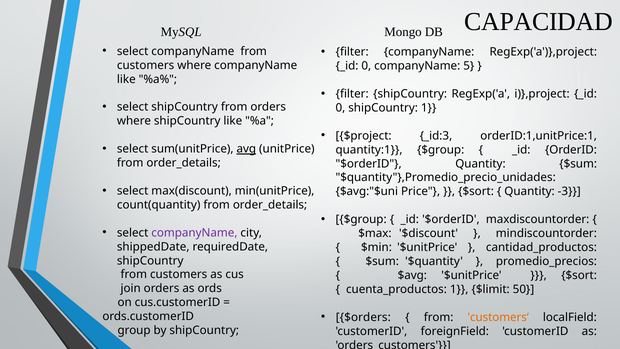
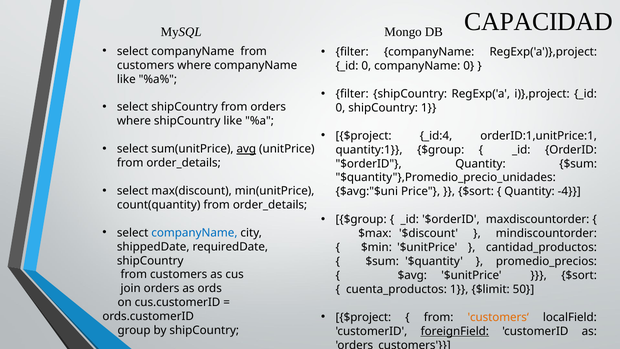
companyName 5: 5 -> 0 (469, 66)
_id:3: _id:3 -> _id:4 (436, 136)
-3: -3 -> -4 (569, 191)
companyName colour: purple -> blue (194, 233)
$orders: $orders -> $project (363, 317)
foreignField underline: none -> present (455, 331)
